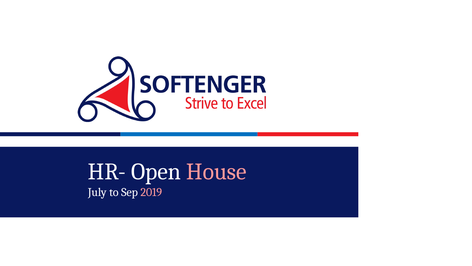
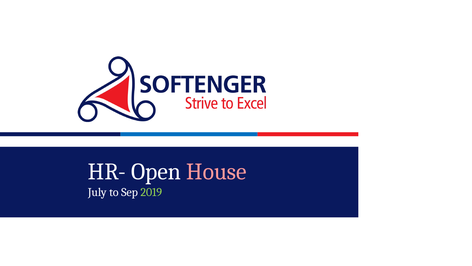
2019 colour: pink -> light green (151, 192)
